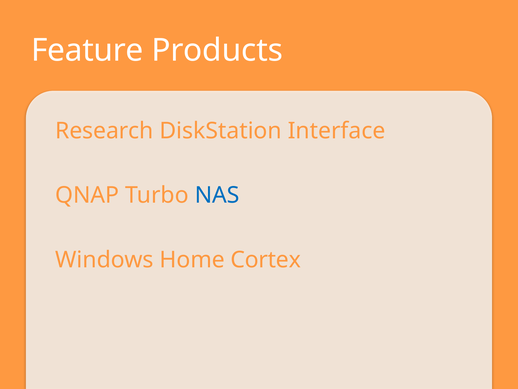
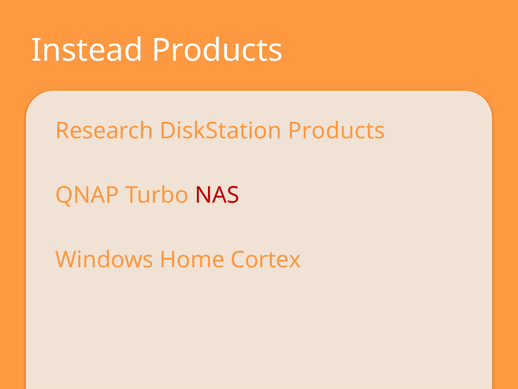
Feature: Feature -> Instead (87, 50)
DiskStation Interface: Interface -> Products (337, 131)
NAS colour: blue -> red (217, 195)
